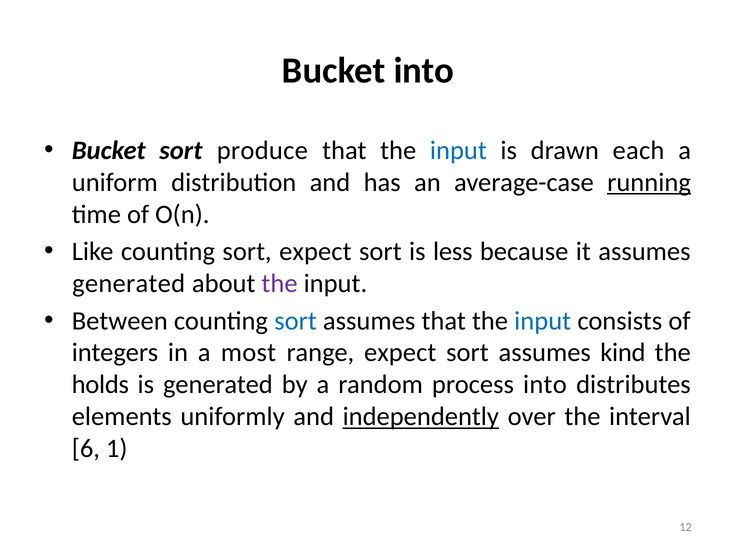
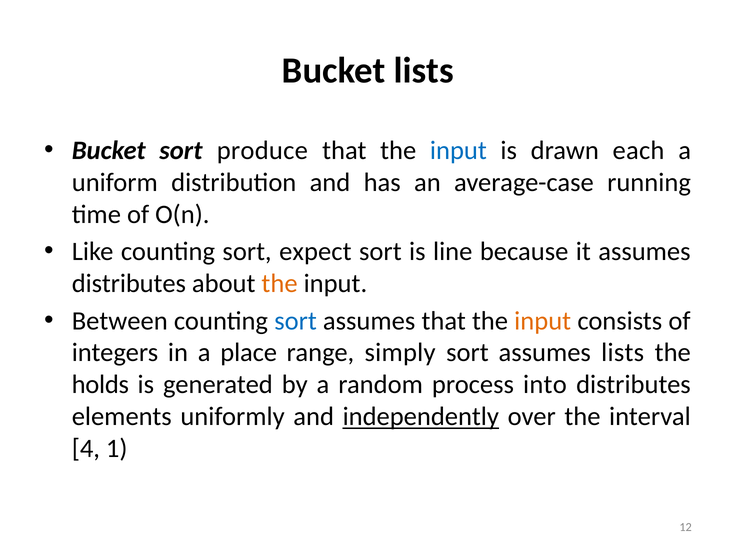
Bucket into: into -> lists (424, 71)
running underline: present -> none (649, 182)
less: less -> line (453, 252)
generated: generated -> distributes (129, 283)
the colour: purple -> orange (280, 283)
input colour: blue -> orange (543, 321)
most: most -> place (249, 353)
range expect: expect -> simply (400, 353)
assumes kind: kind -> lists (623, 353)
6: 6 -> 4 (86, 449)
